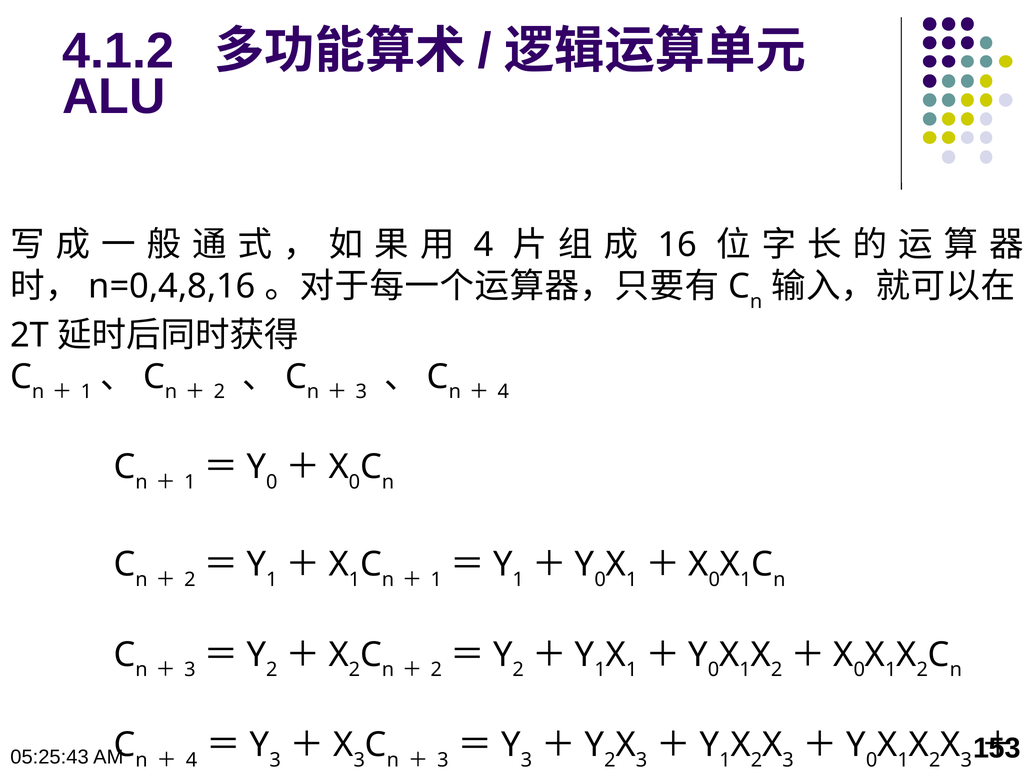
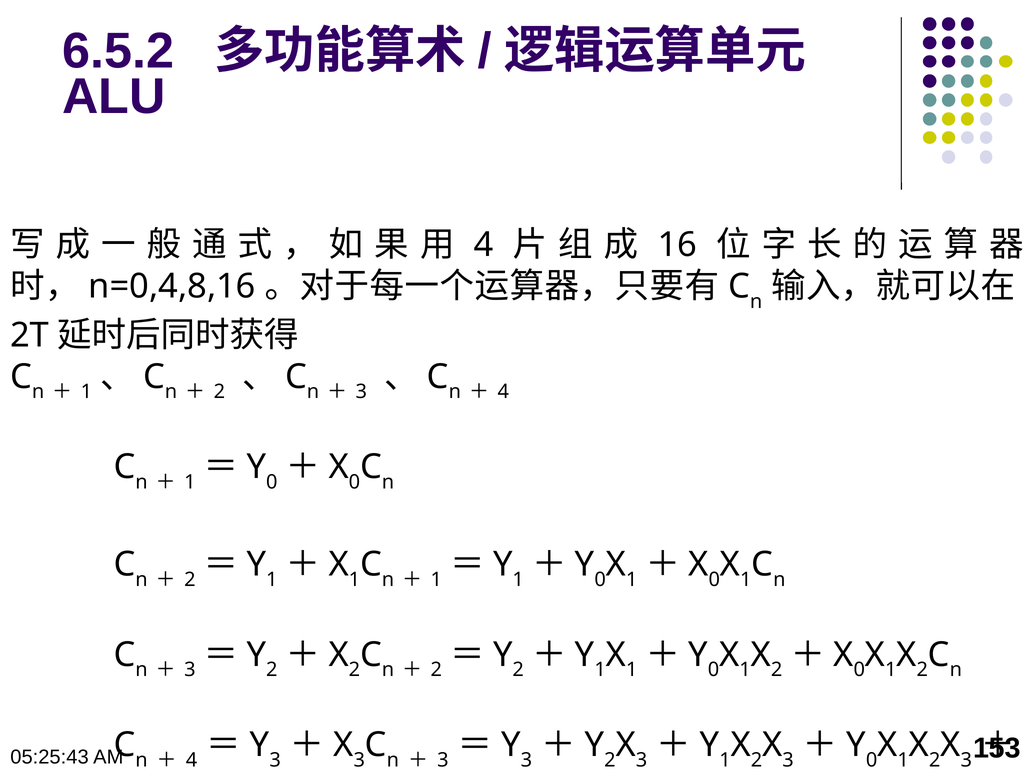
4.1.2: 4.1.2 -> 6.5.2 (118, 51)
